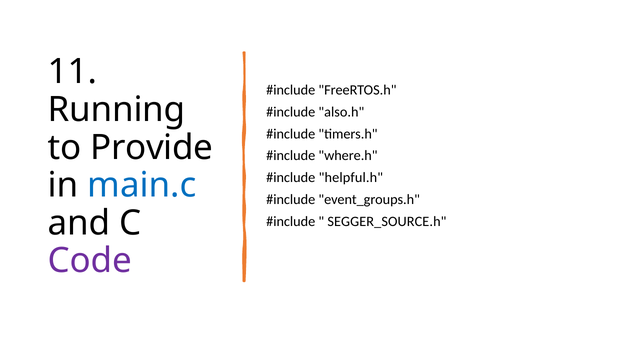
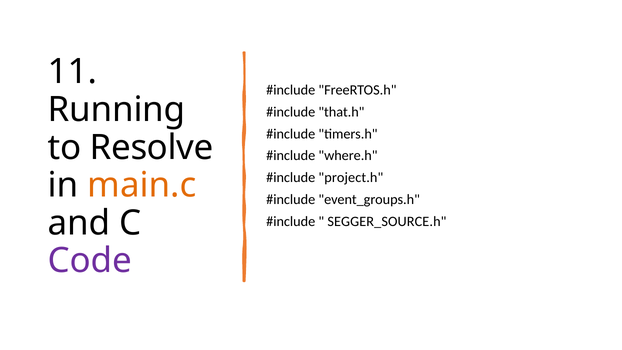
also.h: also.h -> that.h (341, 112)
Provide: Provide -> Resolve (152, 147)
helpful.h: helpful.h -> project.h (351, 178)
main.c colour: blue -> orange (142, 185)
